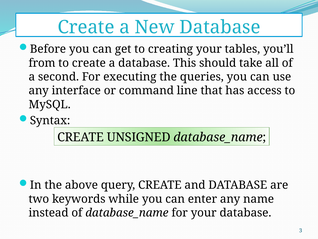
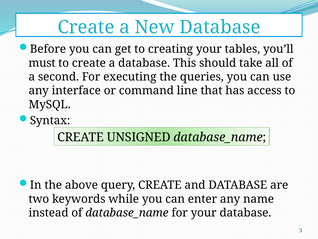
from: from -> must (42, 63)
